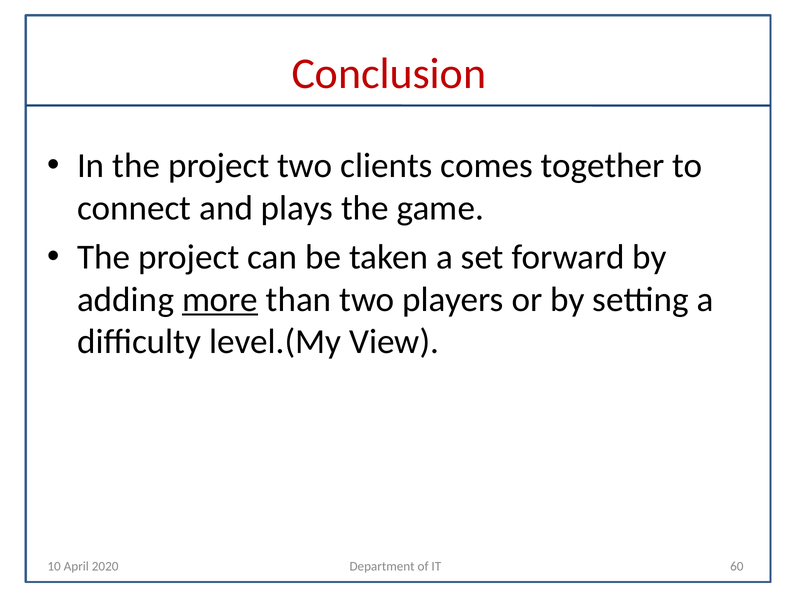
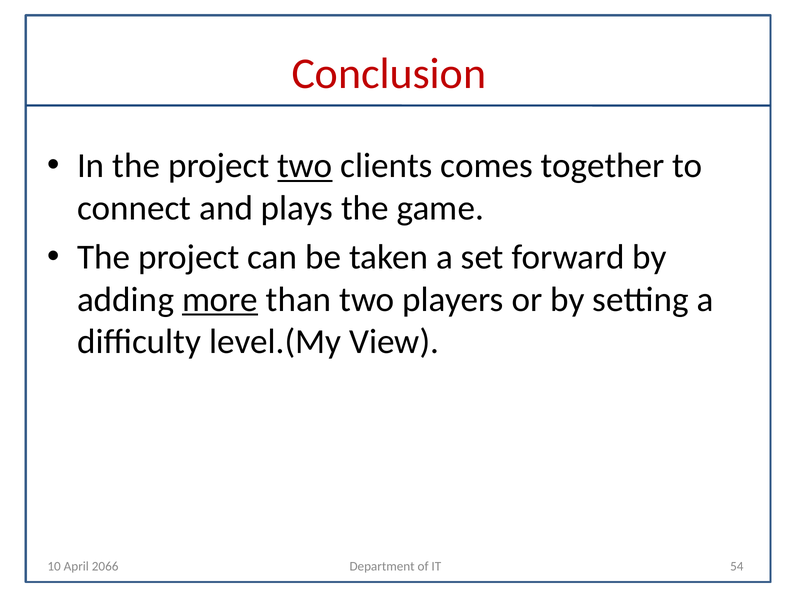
two underline: none -> present (305, 166)
60: 60 -> 54 (737, 566)
2020: 2020 -> 2066 (105, 567)
